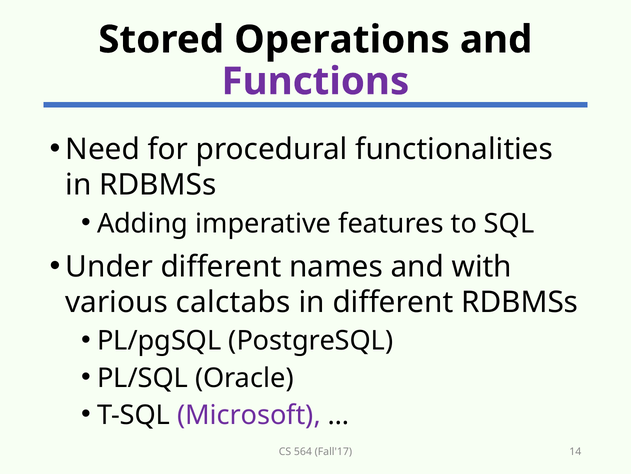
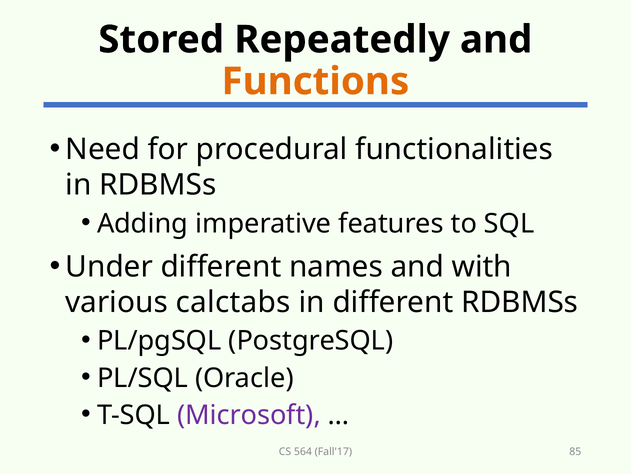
Operations: Operations -> Repeatedly (342, 40)
Functions colour: purple -> orange (315, 81)
14: 14 -> 85 (575, 451)
